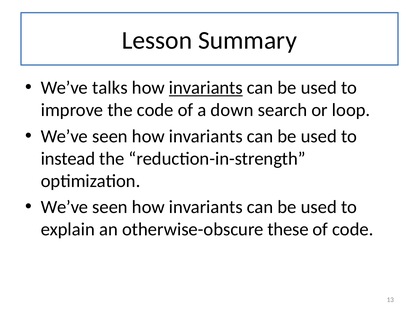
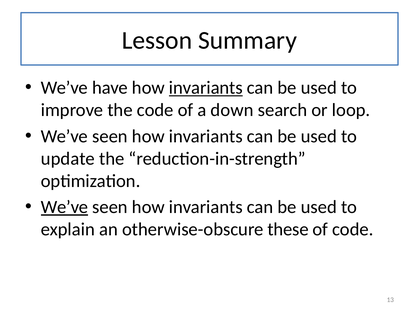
talks: talks -> have (110, 88)
instead: instead -> update (68, 159)
We’ve underline: none -> present (64, 207)
